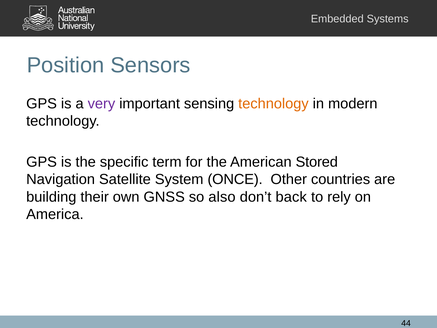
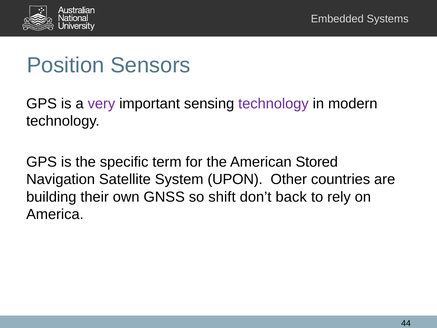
technology colour: orange -> purple (273, 104)
ONCE: ONCE -> UPON (235, 179)
also: also -> shift (222, 197)
